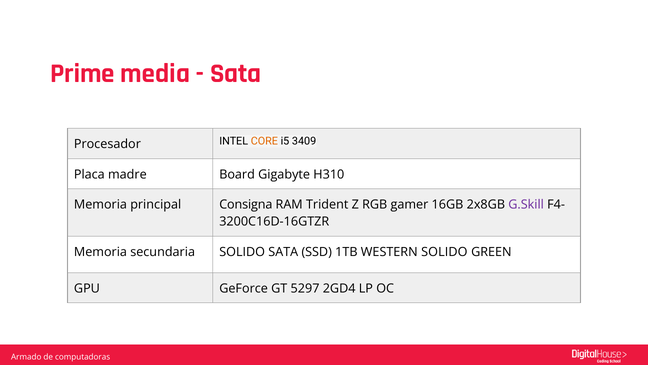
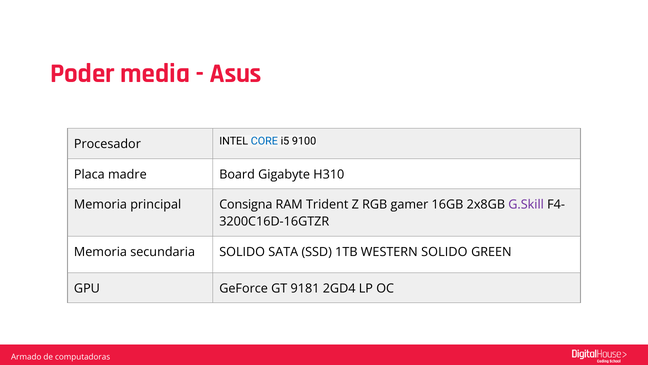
Prime: Prime -> Poder (82, 73)
Sata: Sata -> Asus (236, 73)
CORE colour: orange -> blue (264, 141)
3409: 3409 -> 9100 (304, 141)
5297: 5297 -> 9181 (305, 288)
